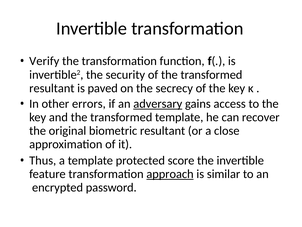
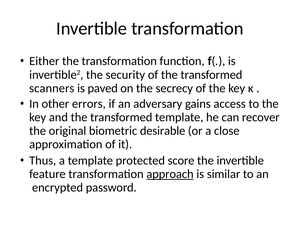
Verify: Verify -> Either (44, 61)
resultant: resultant -> scanners (52, 88)
adversary underline: present -> none (158, 104)
biometric resultant: resultant -> desirable (163, 131)
